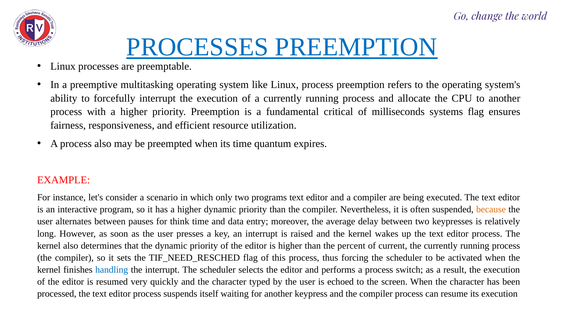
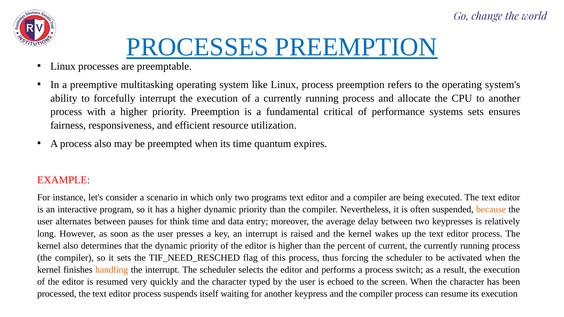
milliseconds: milliseconds -> performance (398, 112)
systems flag: flag -> sets (476, 112)
handling colour: blue -> orange (112, 270)
